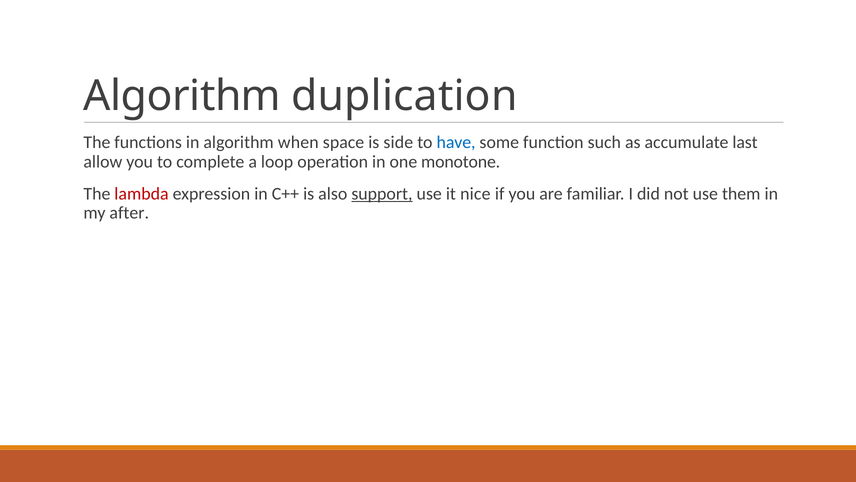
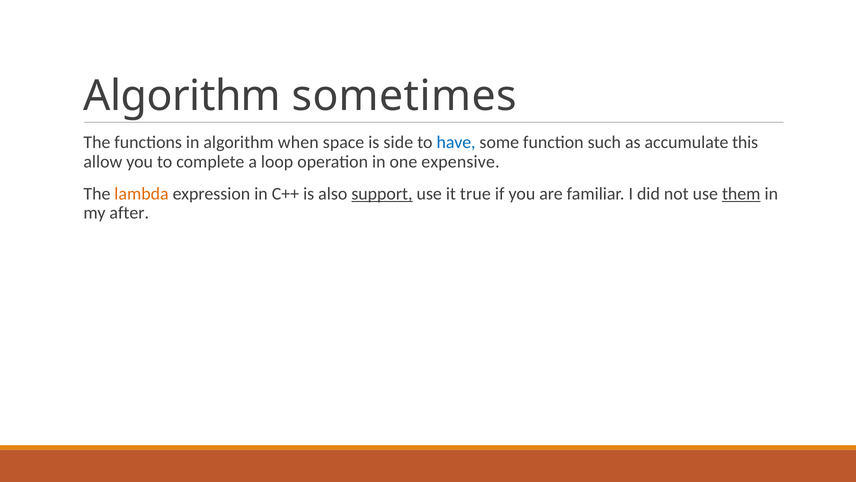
duplication: duplication -> sometimes (404, 96)
last: last -> this (745, 142)
monotone: monotone -> expensive (460, 162)
lambda colour: red -> orange (141, 193)
nice: nice -> true (475, 193)
them underline: none -> present (741, 193)
